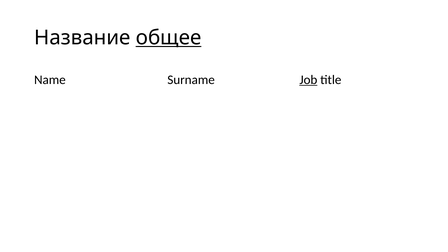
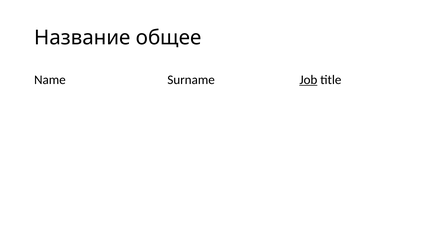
общее underline: present -> none (169, 38)
